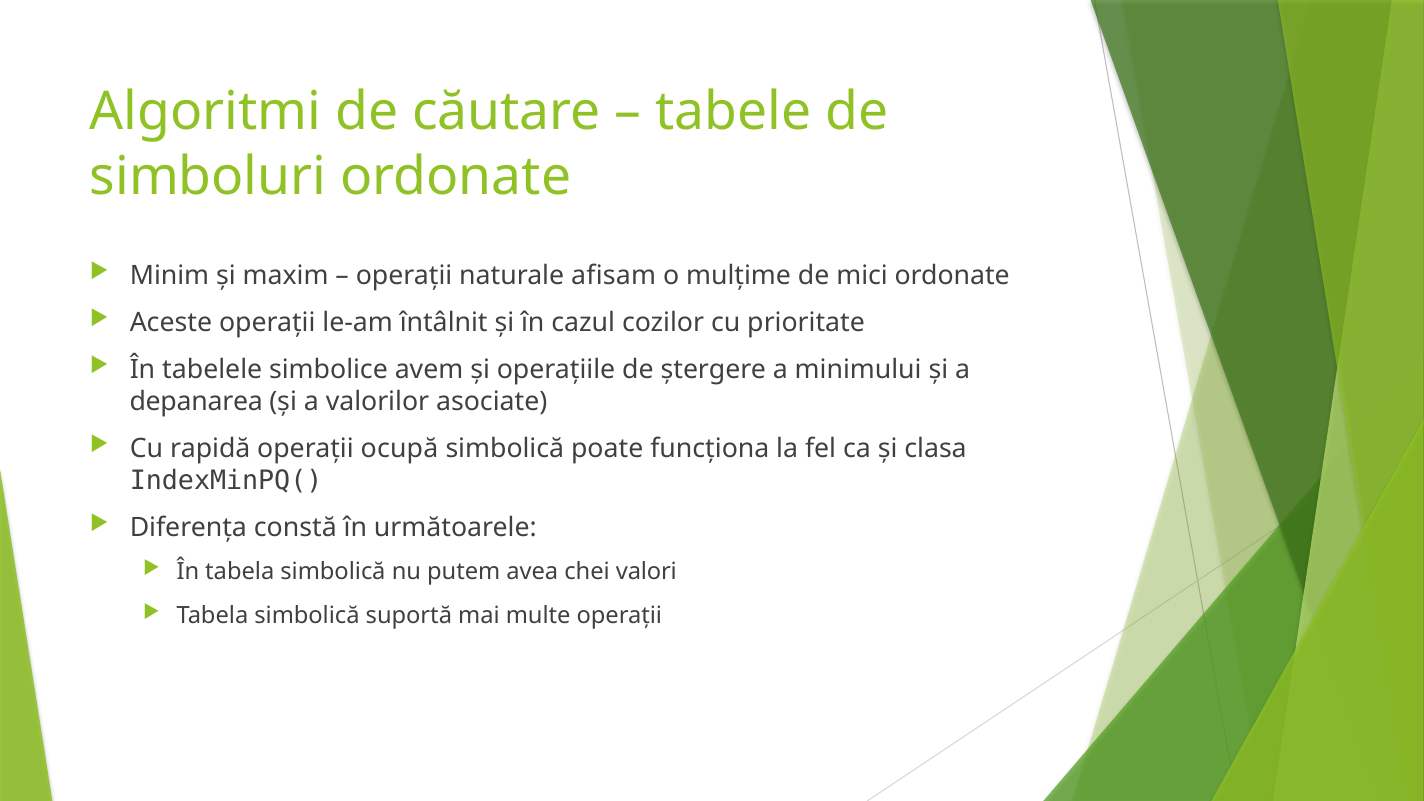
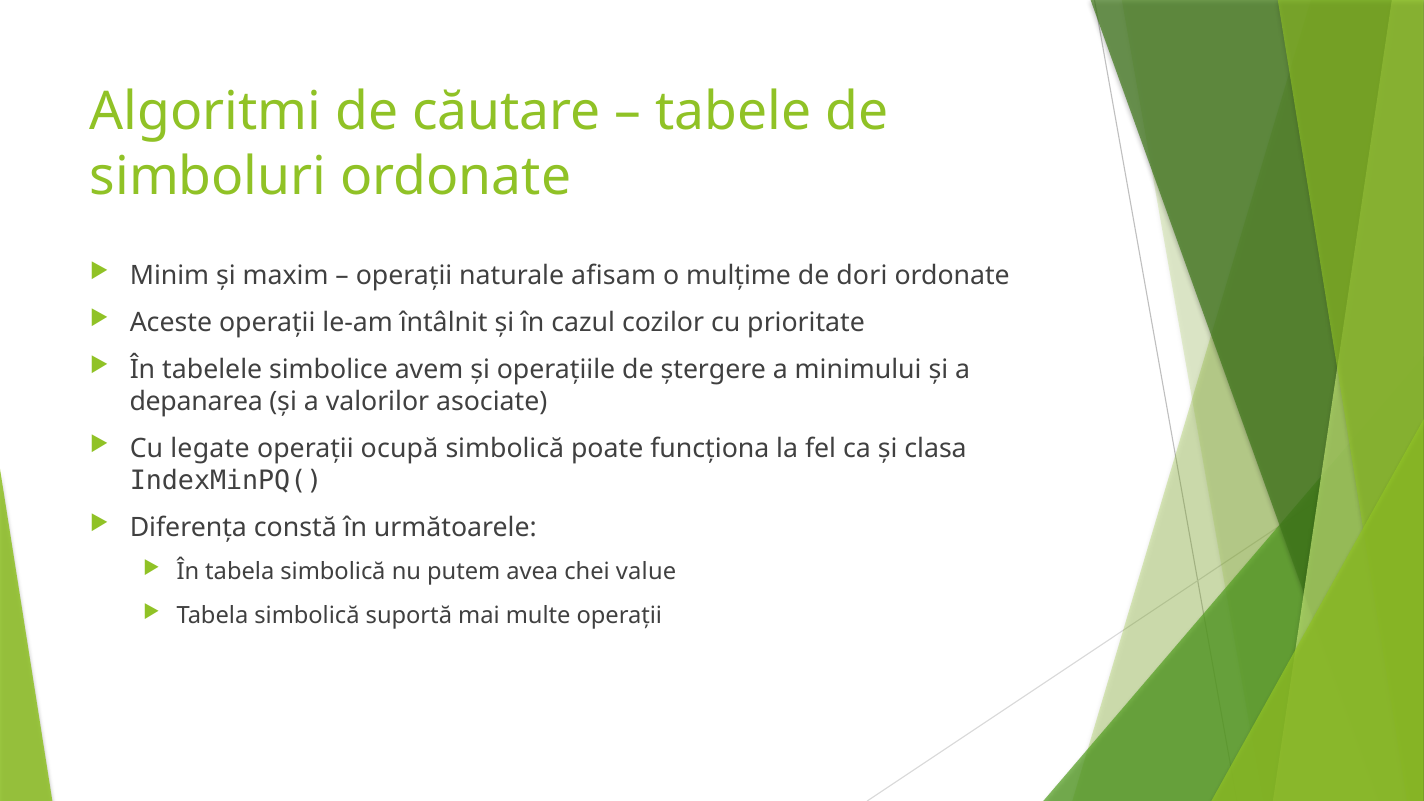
mici: mici -> dori (862, 276)
rapidă: rapidă -> legate (210, 448)
valori: valori -> value (646, 572)
